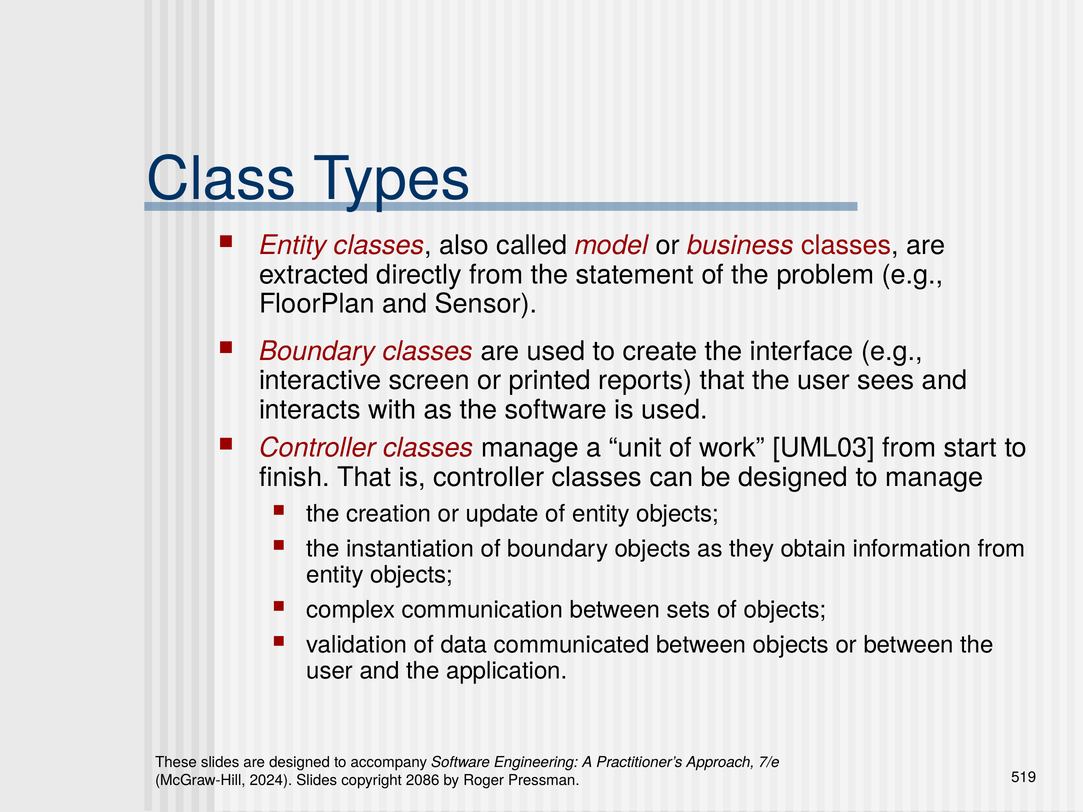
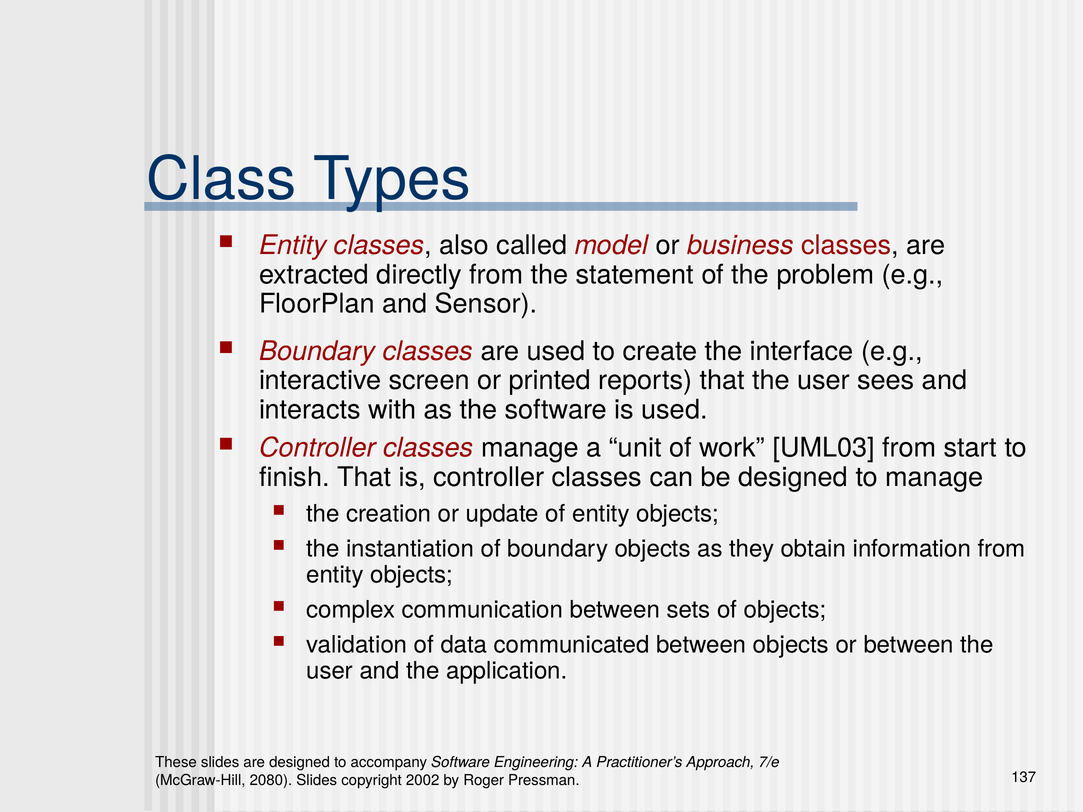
2024: 2024 -> 2080 (271, 781)
2086: 2086 -> 2002 (423, 781)
519: 519 -> 137 (1024, 777)
